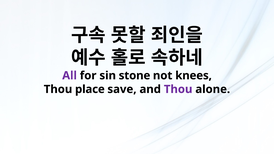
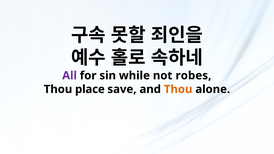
stone: stone -> while (134, 76)
knees: knees -> robes (193, 76)
Thou colour: purple -> orange (178, 89)
